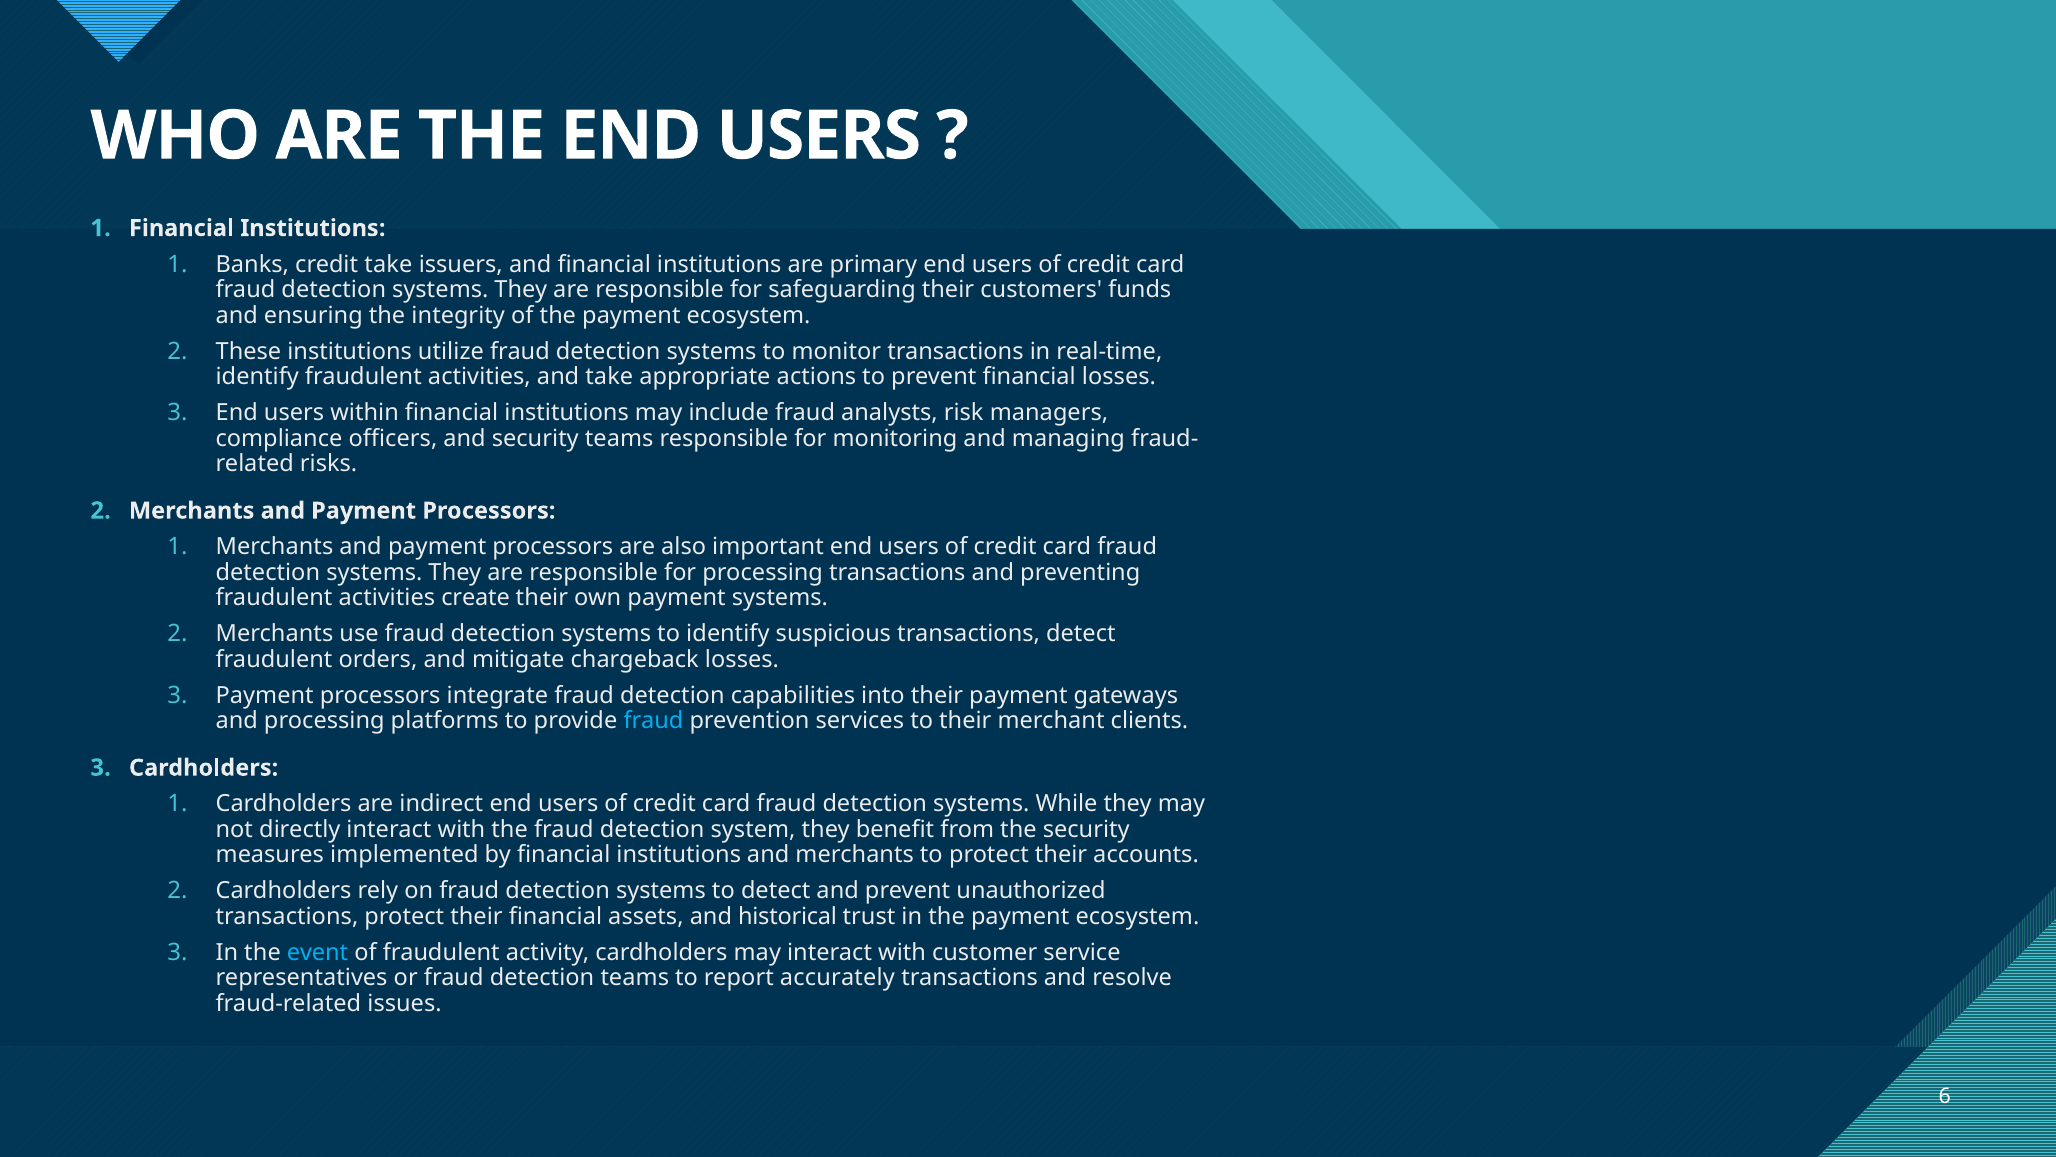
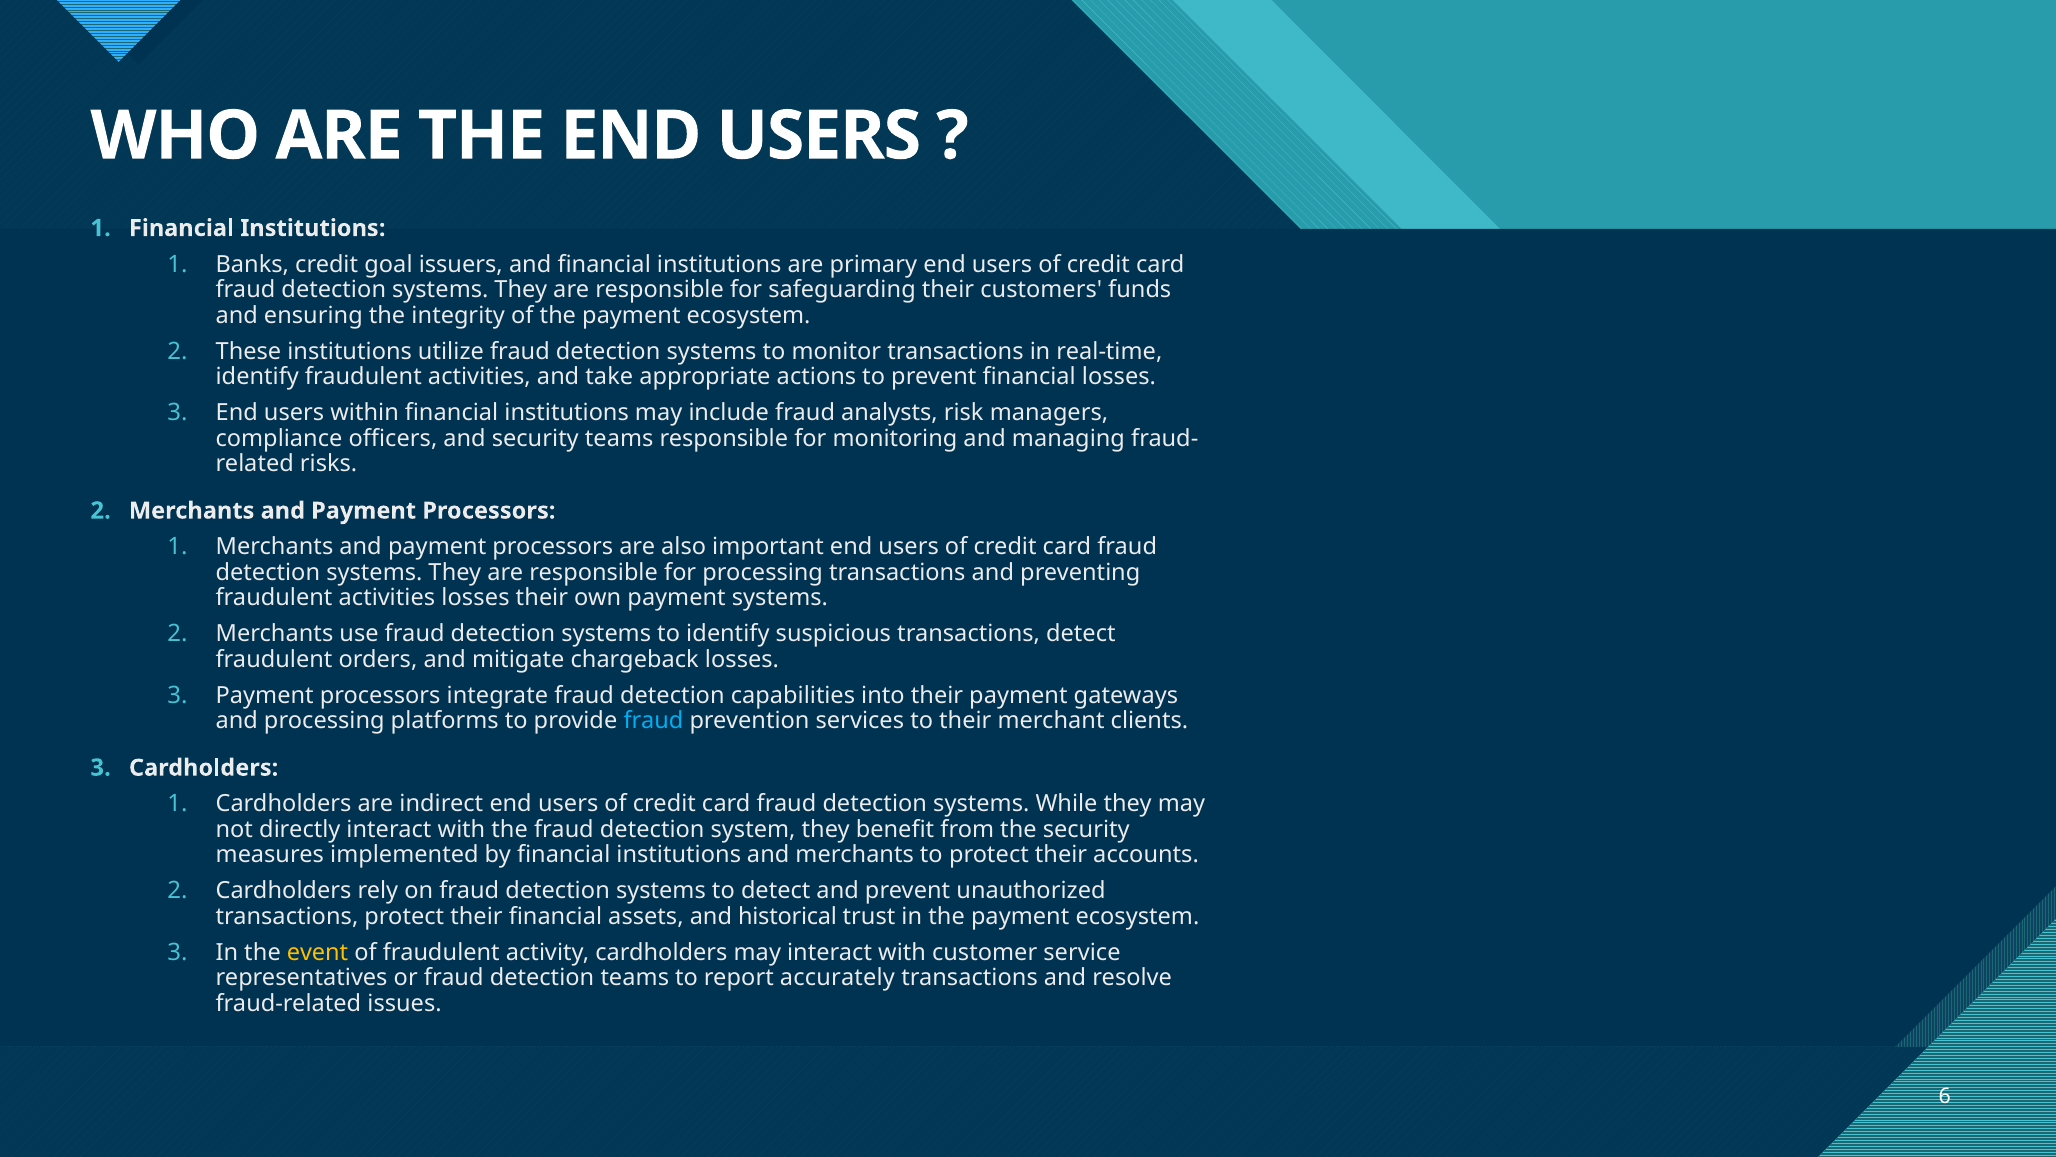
credit take: take -> goal (388, 264)
activities create: create -> losses (475, 598)
event colour: light blue -> yellow (318, 952)
